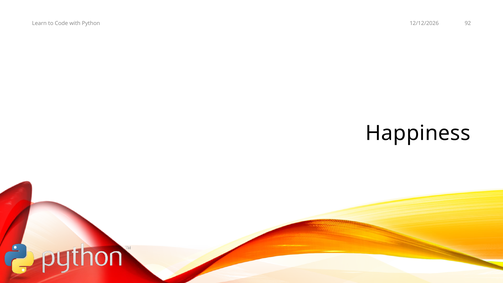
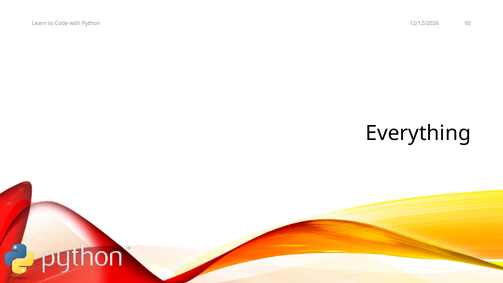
Happiness: Happiness -> Everything (418, 133)
